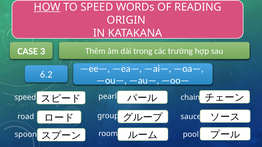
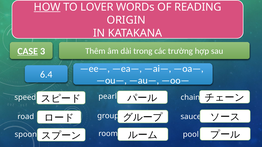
TO SPEED: SPEED -> LOVER (97, 7)
CASE underline: none -> present (28, 51)
6.2: 6.2 -> 6.4 (46, 75)
